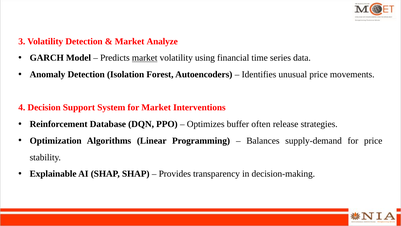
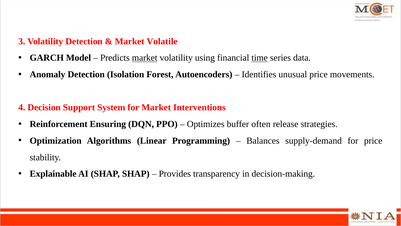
Analyze: Analyze -> Volatile (162, 41)
time underline: none -> present (260, 58)
Database: Database -> Ensuring (108, 124)
